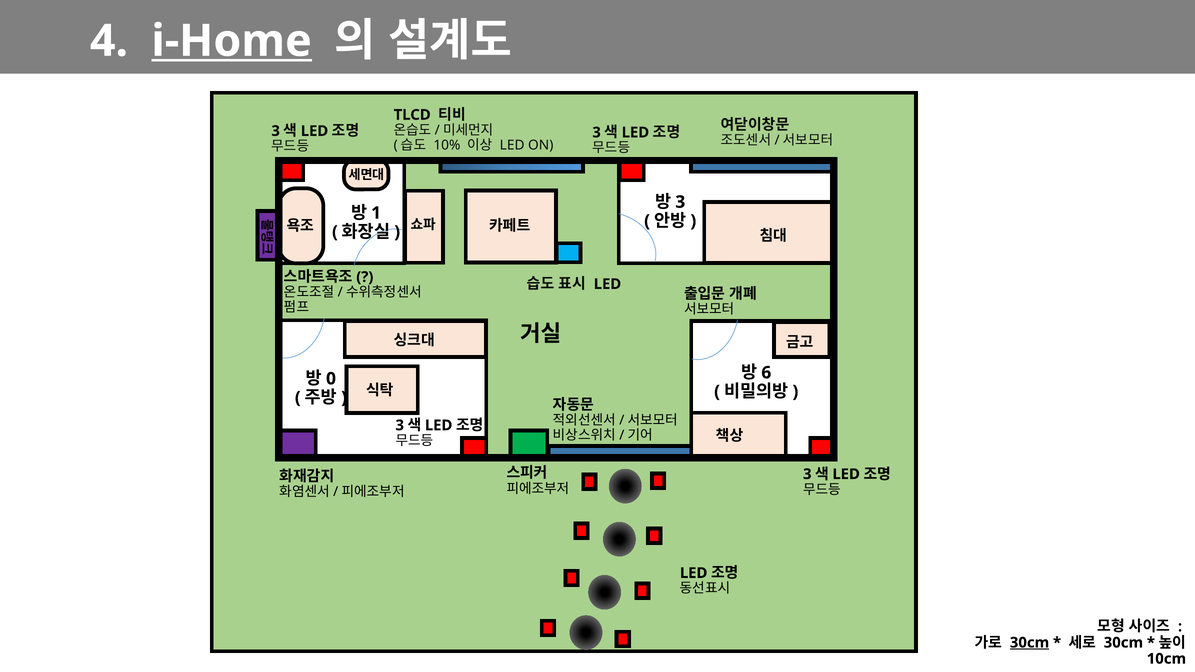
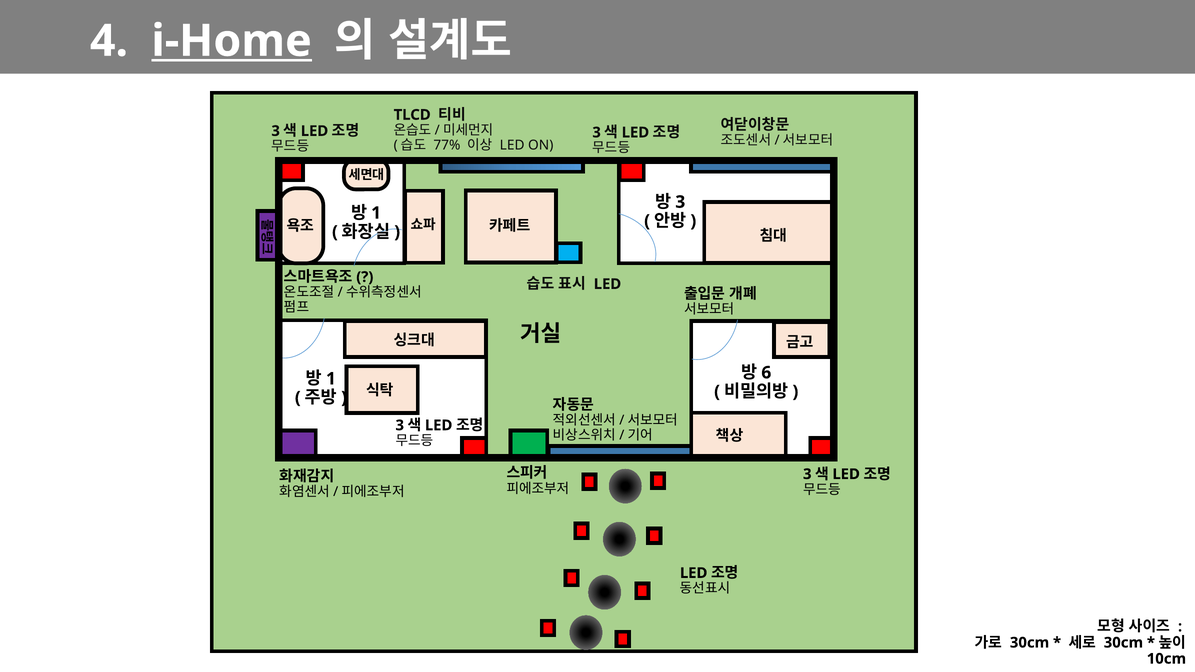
10%: 10% -> 77% (447, 145)
0: 0 -> 1 (331, 379)
30cm underline: present -> none (1030, 643)
